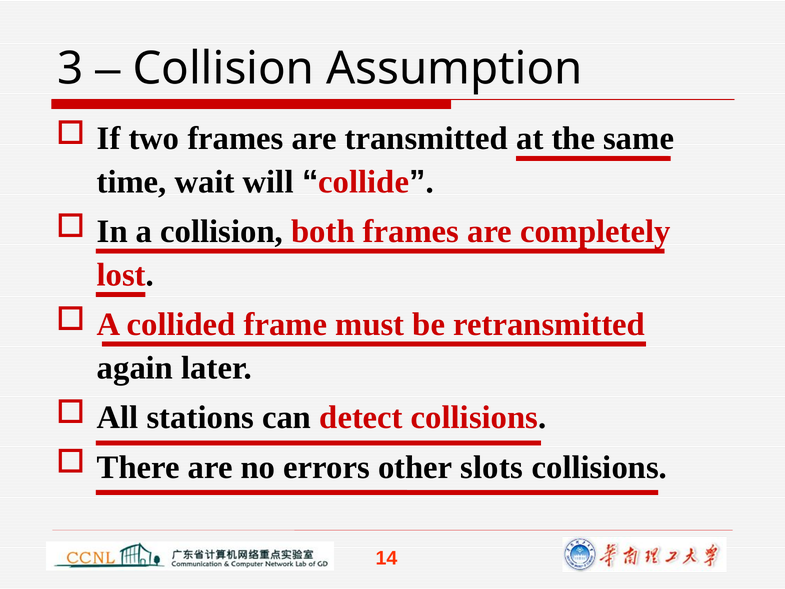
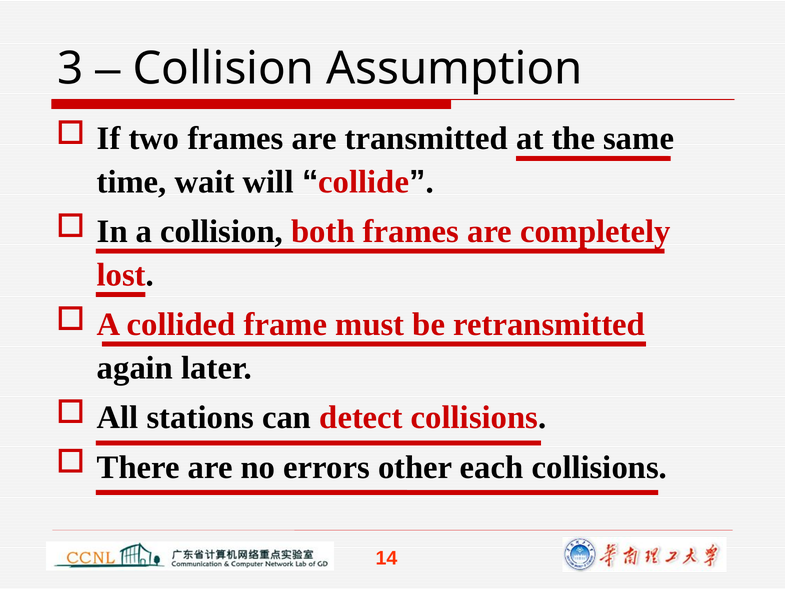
slots: slots -> each (492, 467)
